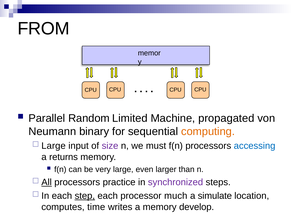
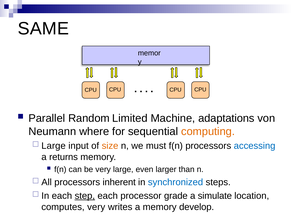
FROM: FROM -> SAME (43, 29)
propagated: propagated -> adaptations (226, 118)
binary: binary -> where (94, 131)
size colour: purple -> orange (110, 146)
All underline: present -> none (47, 182)
practice: practice -> inherent (119, 182)
synchronized colour: purple -> blue (176, 182)
much: much -> grade (176, 196)
computes time: time -> very (96, 207)
